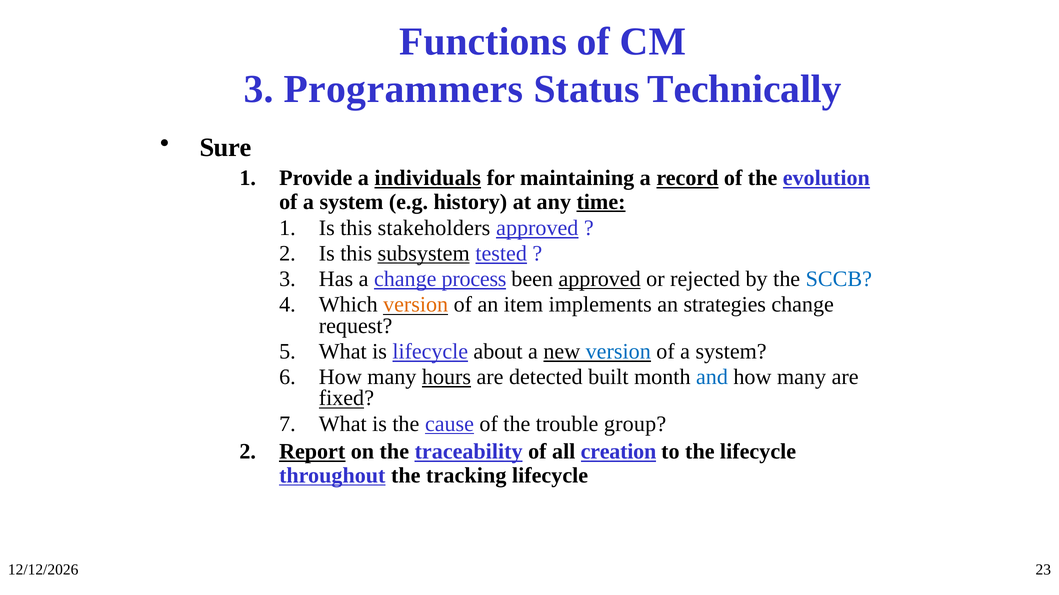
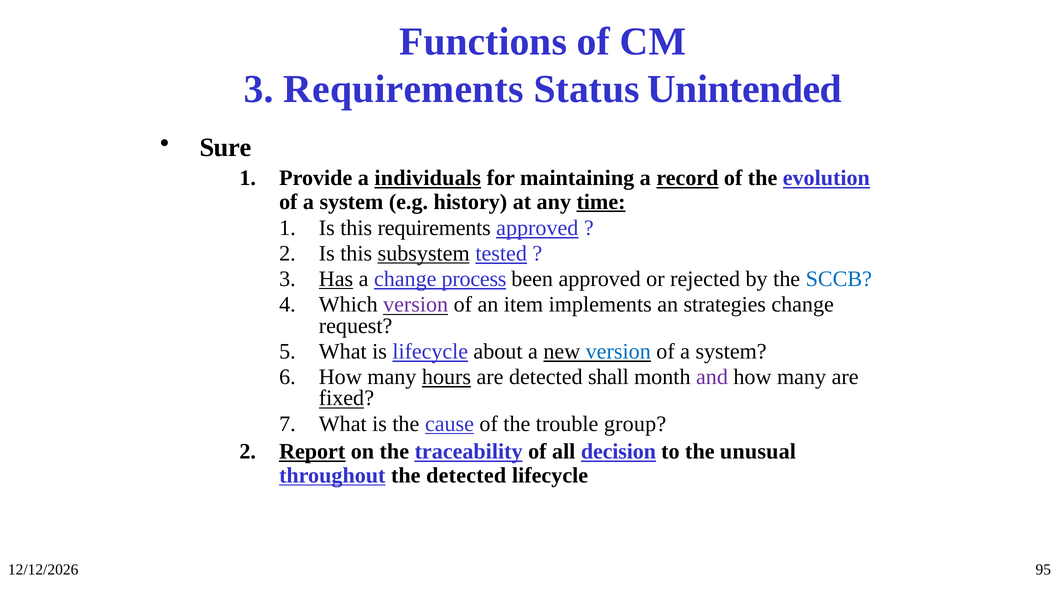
3 Programmers: Programmers -> Requirements (404, 89)
Technically: Technically -> Unintended (745, 89)
this stakeholders: stakeholders -> requirements (434, 228)
Has underline: none -> present (336, 279)
approved underline: present -> none (600, 279)
version colour: orange -> purple (416, 305)
built: built -> shall (608, 377)
and colour: blue -> purple (712, 377)
creation: creation -> decision (618, 452)
the lifecycle: lifecycle -> unusual (758, 452)
the tracking: tracking -> detected (466, 476)
23: 23 -> 95 (1043, 570)
